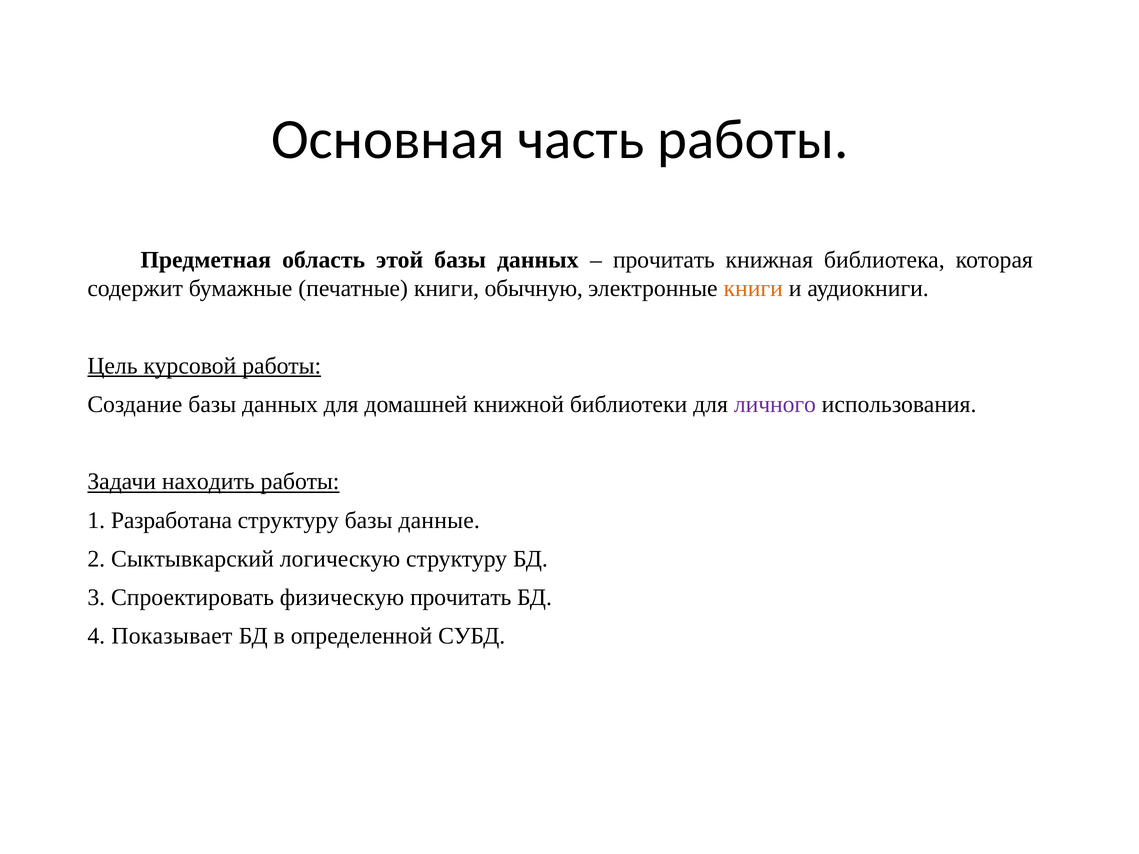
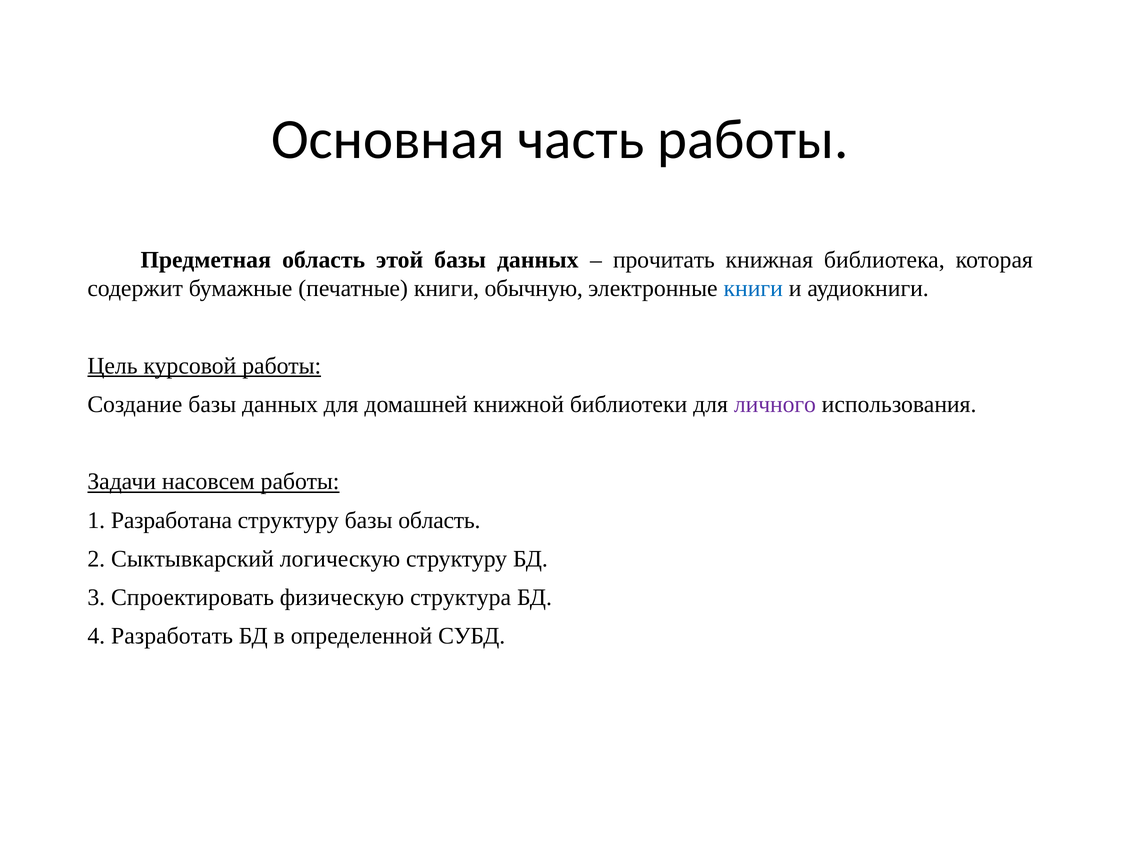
книги colour: orange -> blue (753, 289)
находить: находить -> насовсем (208, 482)
базы данные: данные -> область (439, 520)
физическую прочитать: прочитать -> структура (461, 598)
Показывает: Показывает -> Разработать (172, 636)
